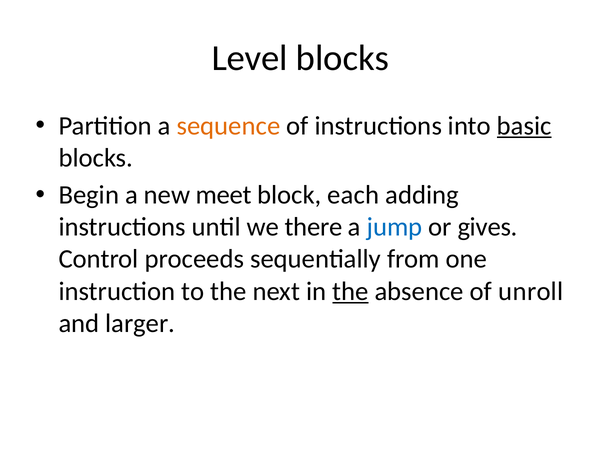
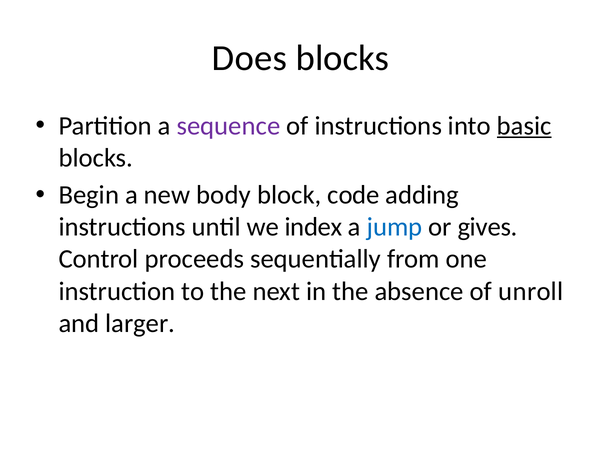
Level: Level -> Does (249, 58)
sequence colour: orange -> purple (228, 126)
meet: meet -> body (224, 196)
each: each -> code (353, 196)
there: there -> index (314, 228)
the underline: present -> none (350, 292)
